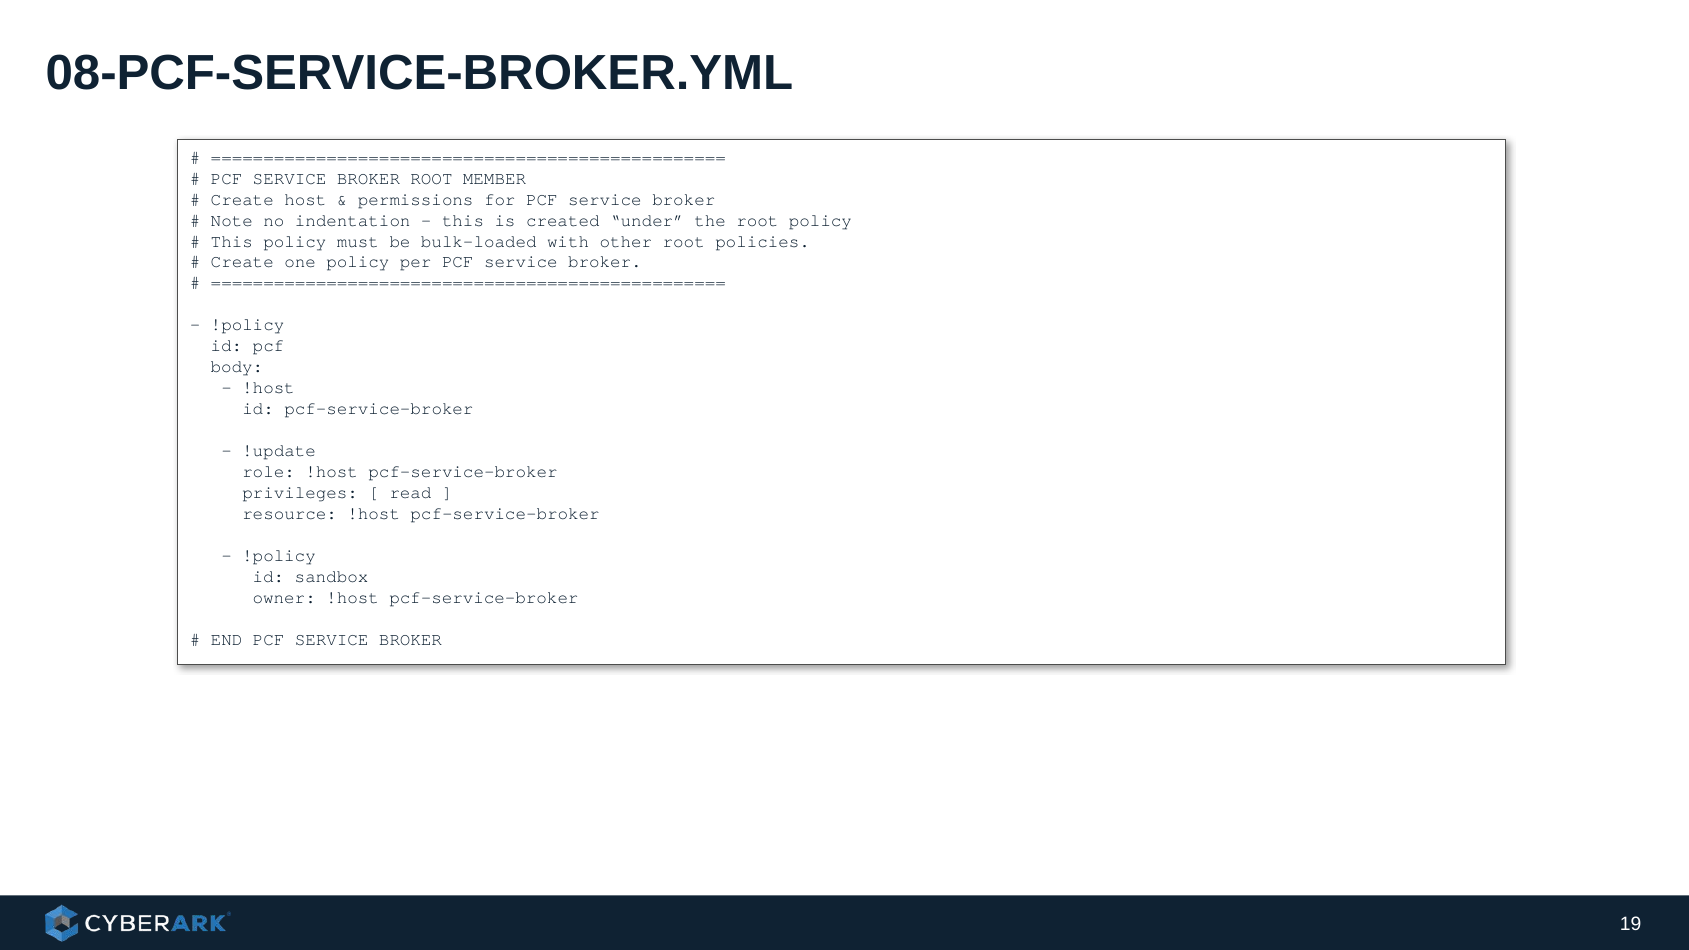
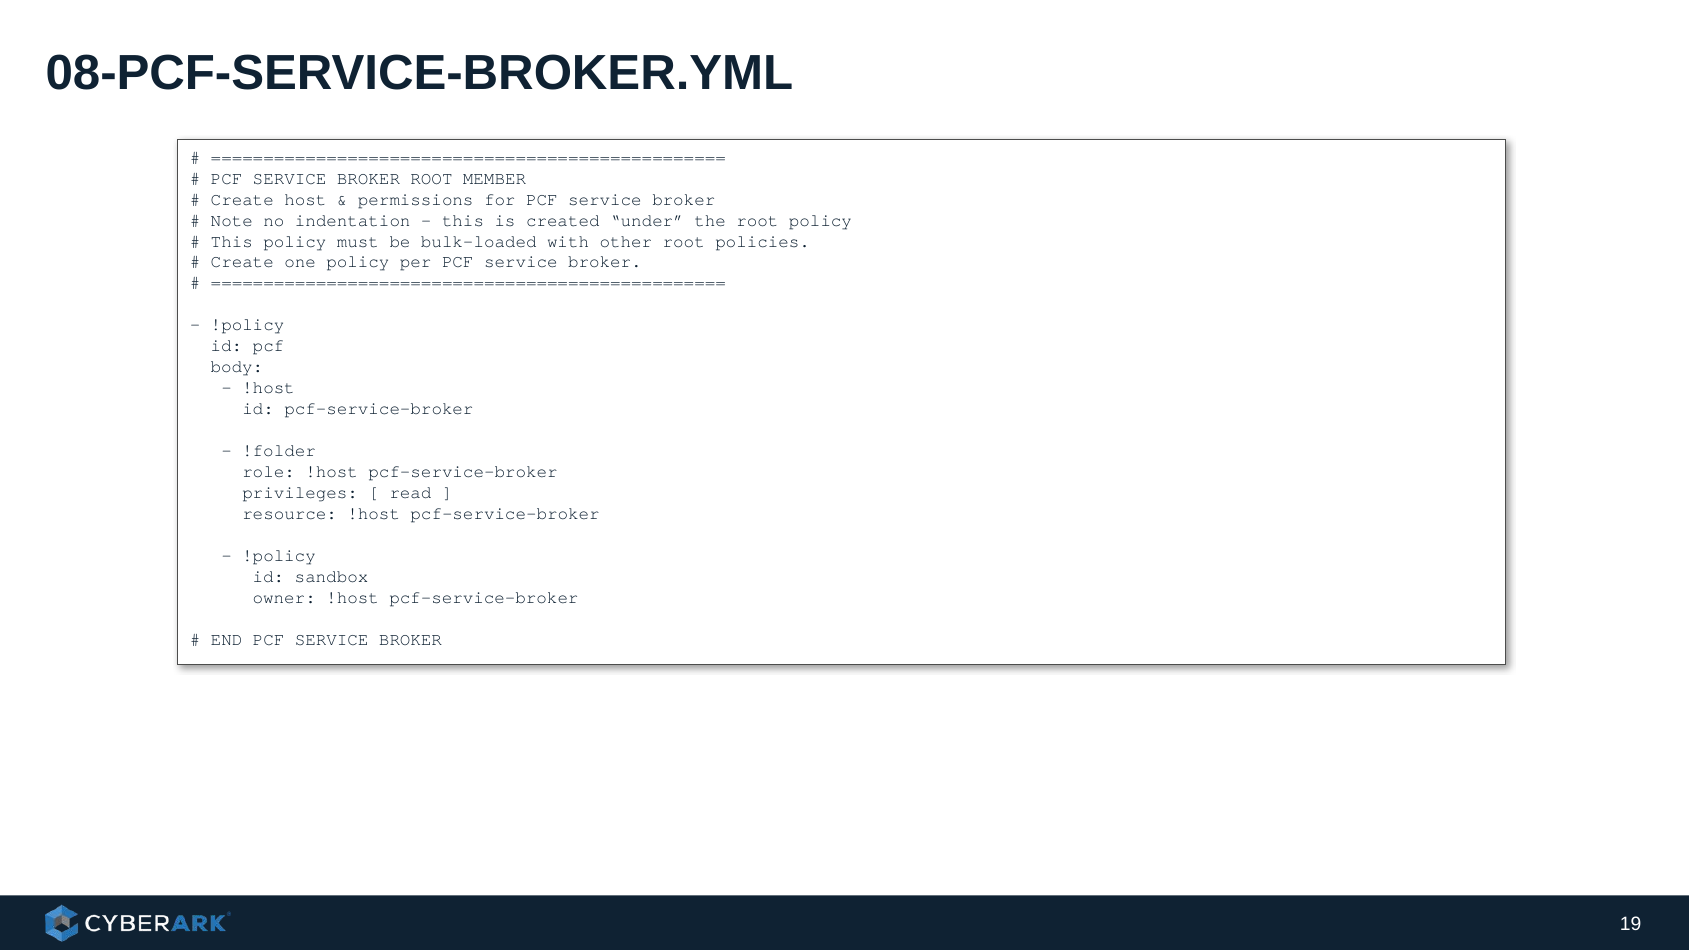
!update: !update -> !folder (279, 451)
